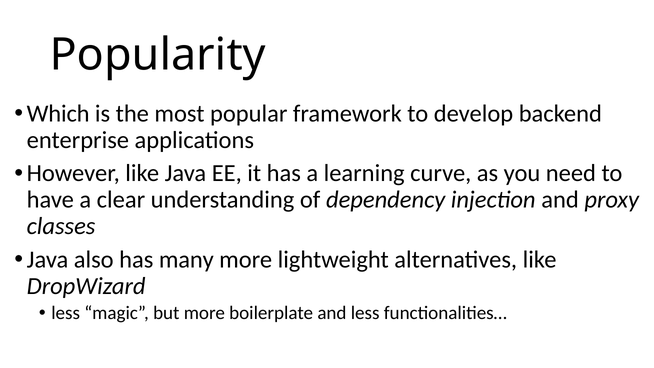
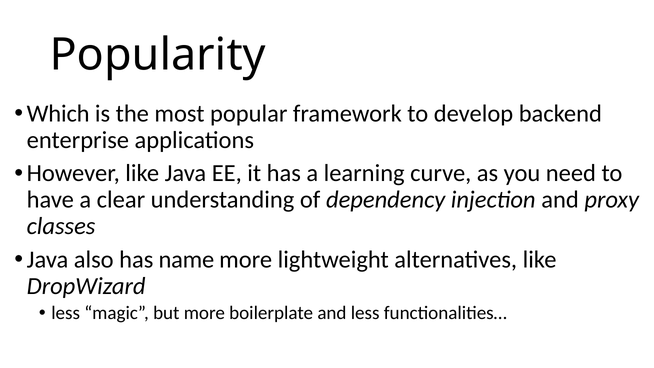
many: many -> name (186, 260)
